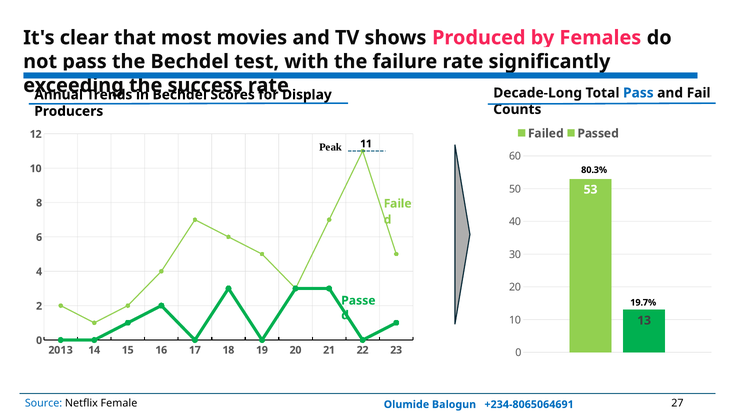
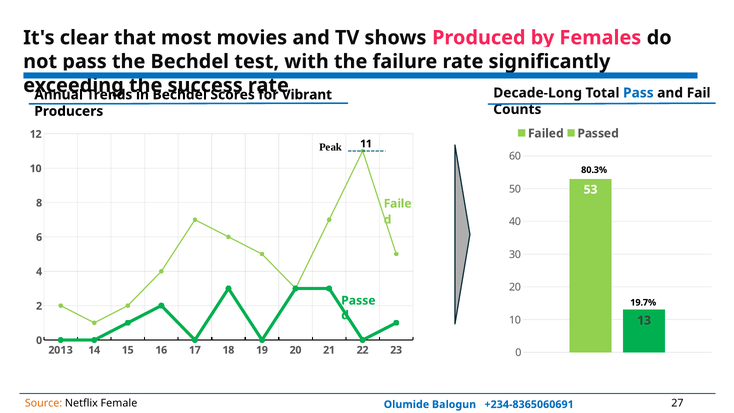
Display: Display -> Vibrant (307, 95)
Source colour: blue -> orange (44, 403)
+234-8065064691: +234-8065064691 -> +234-8365060691 (529, 404)
